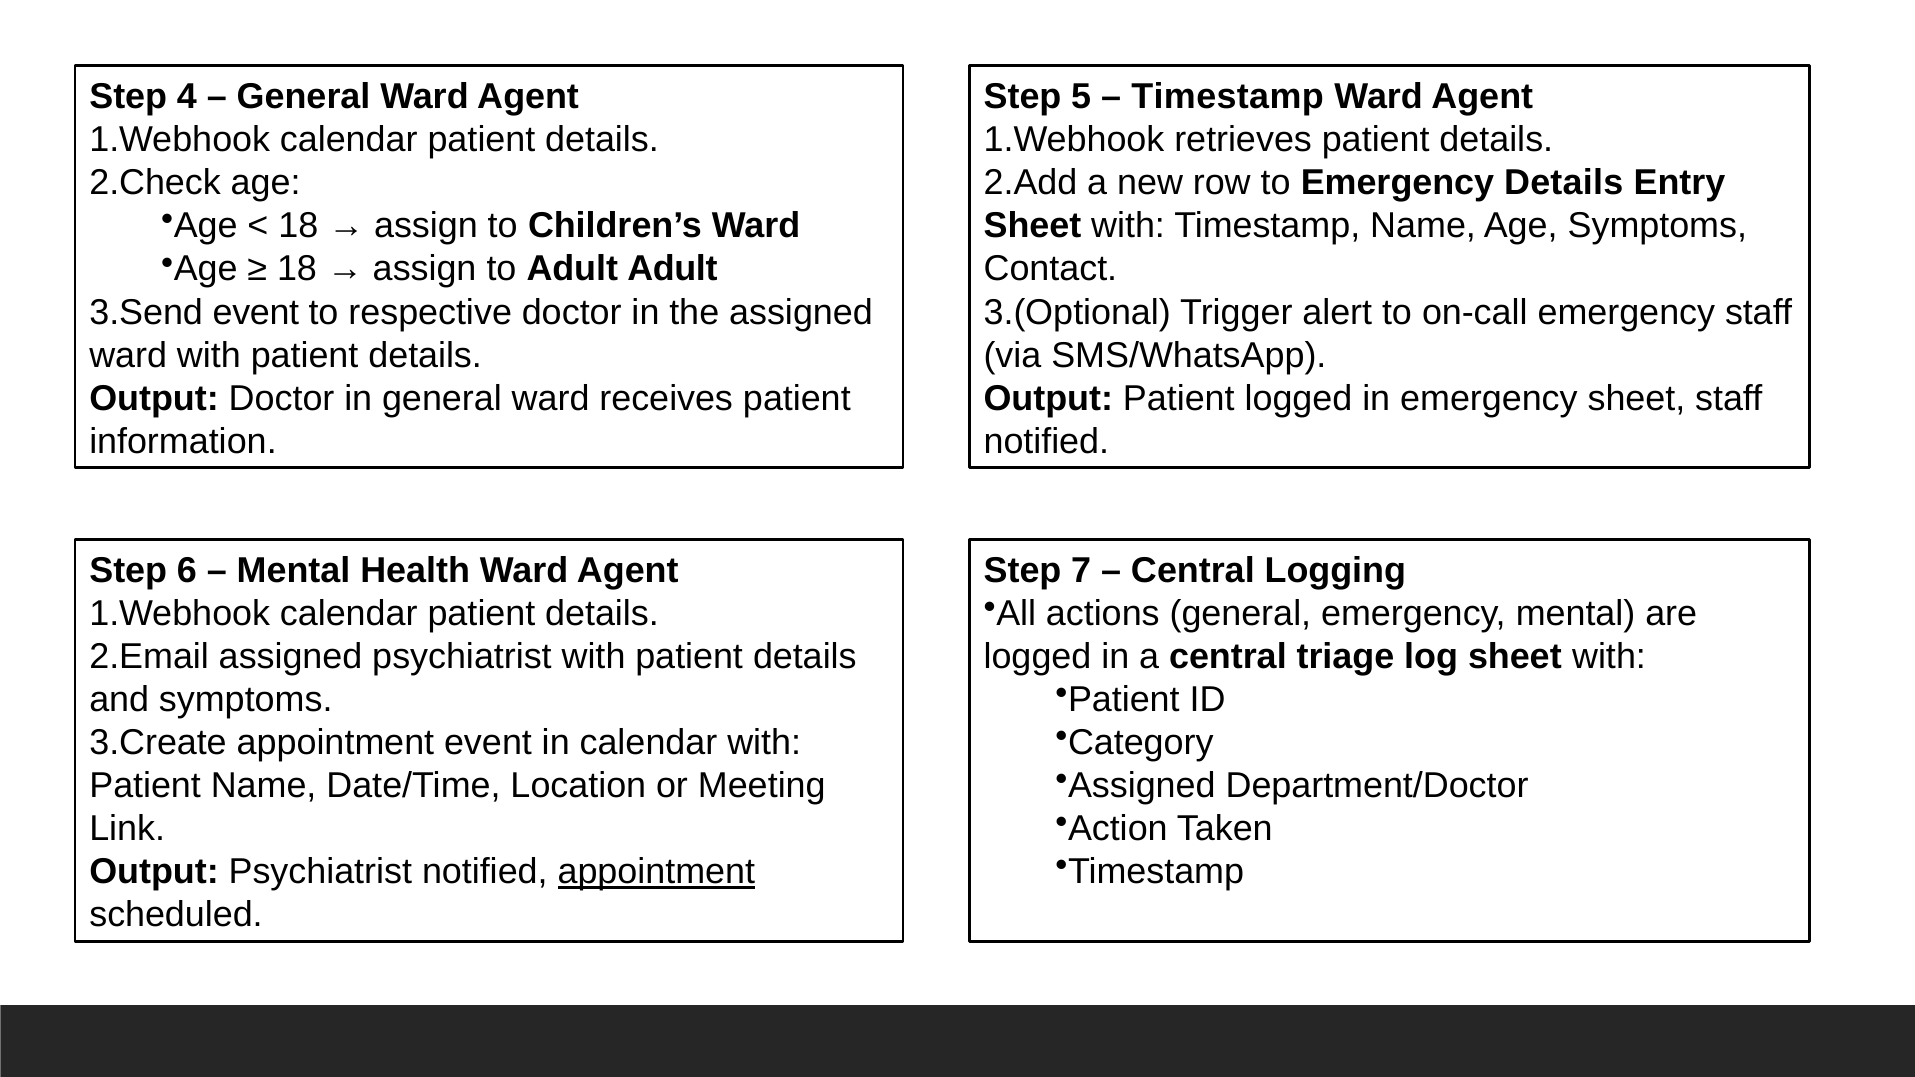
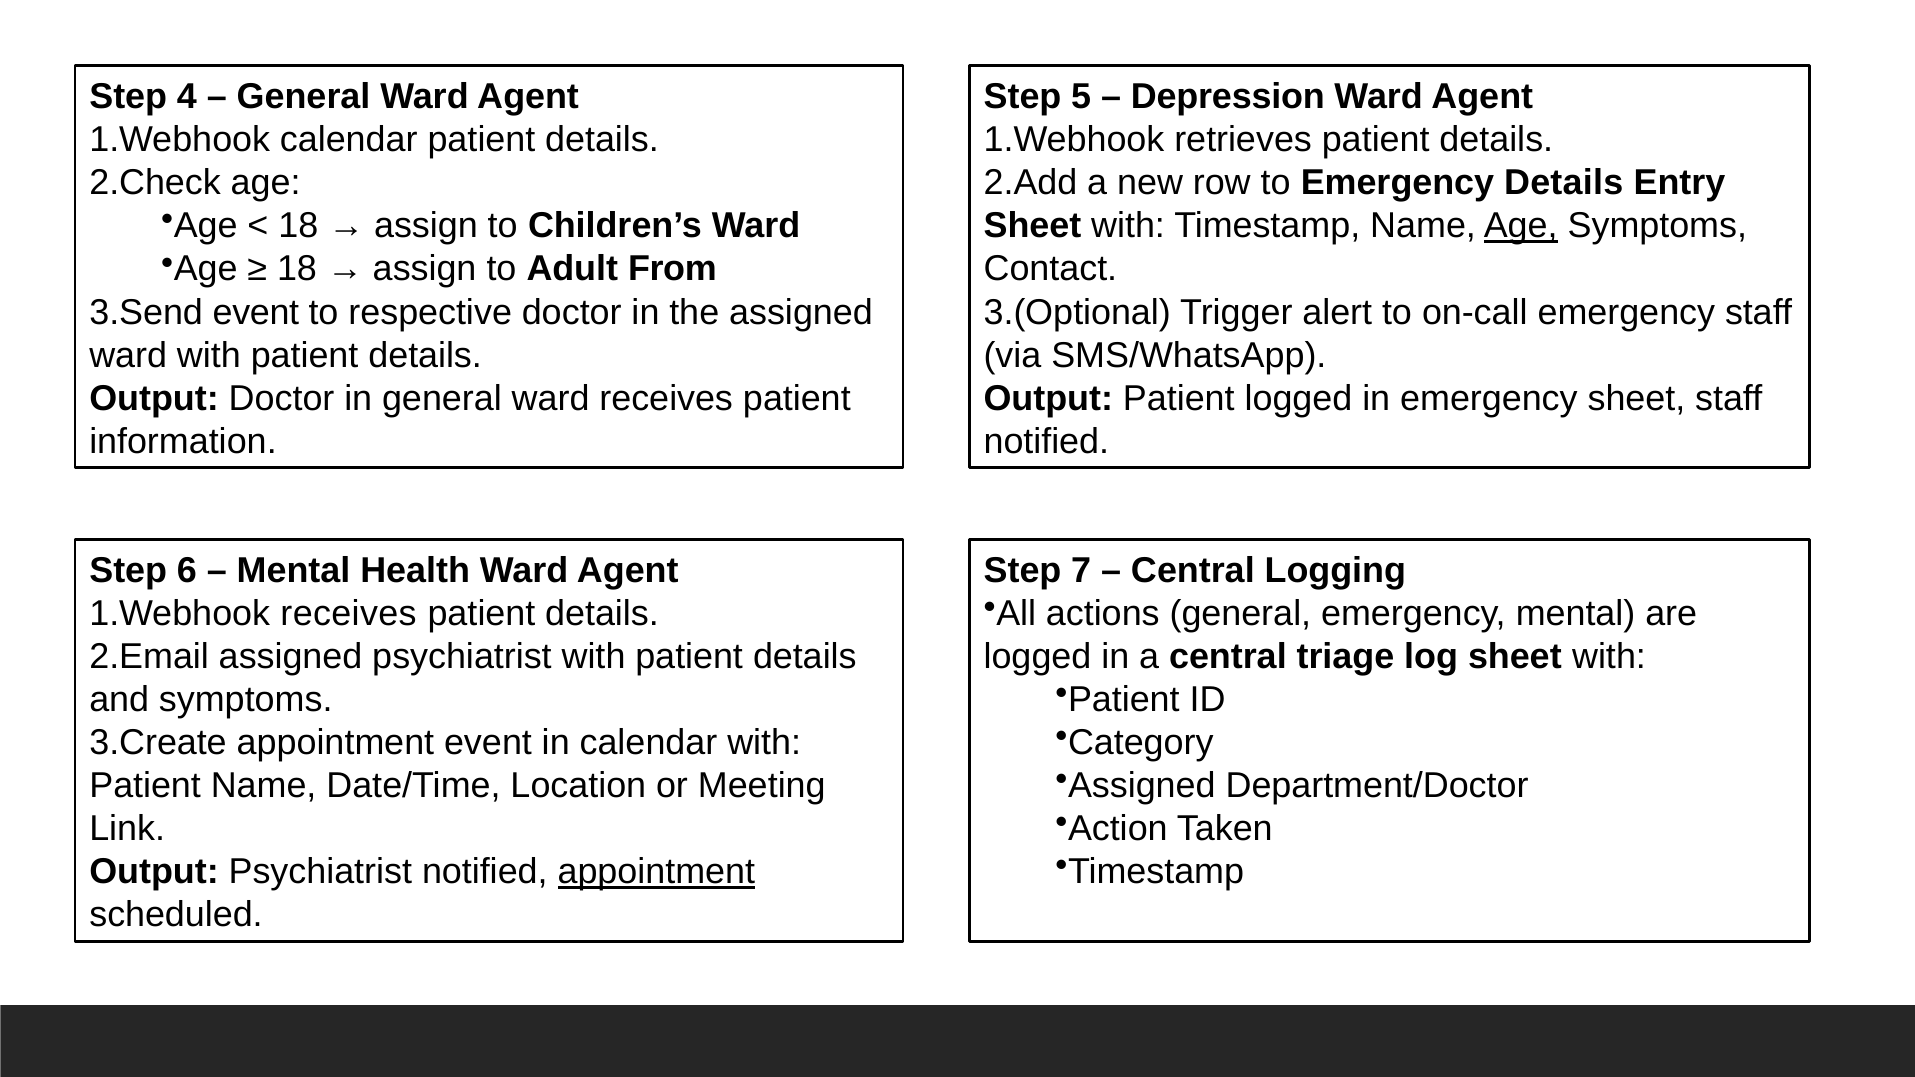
Timestamp: Timestamp -> Depression (1228, 97)
Age underline: none -> present (1521, 226)
Adult Adult: Adult -> From (672, 269)
calendar: calendar -> receives (349, 614)
